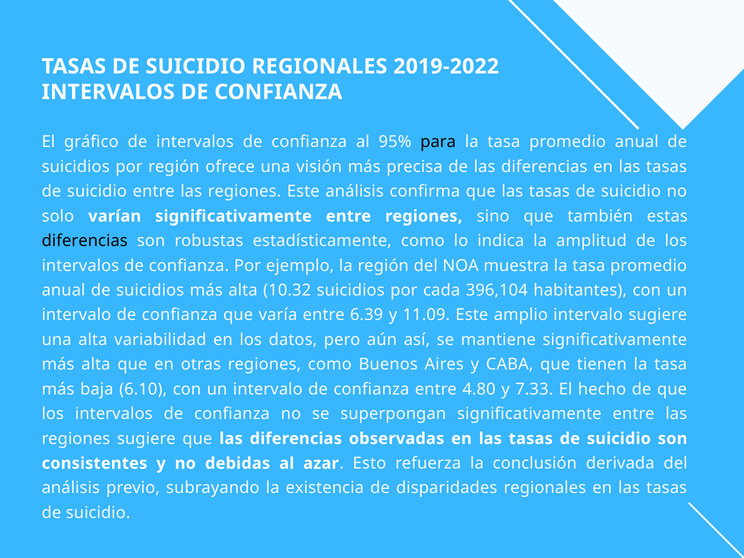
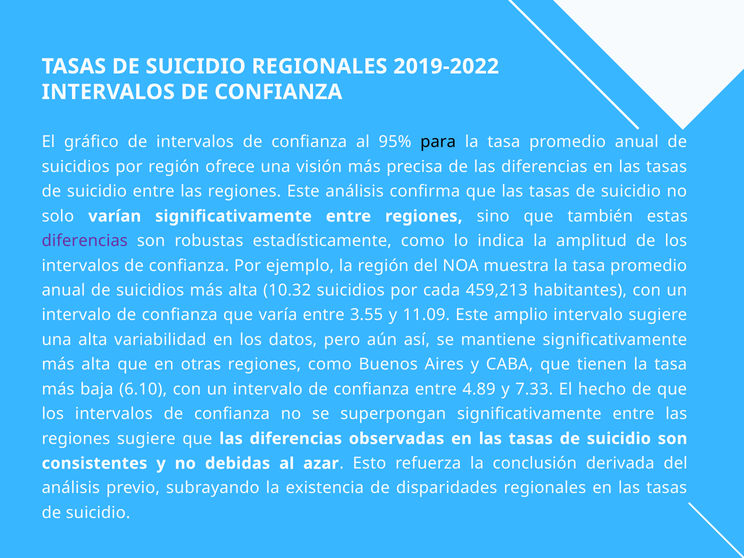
diferencias colour: black -> purple (85, 241)
396,104: 396,104 -> 459,213 (497, 290)
6.39: 6.39 -> 3.55 (367, 315)
4.80: 4.80 -> 4.89 (479, 389)
